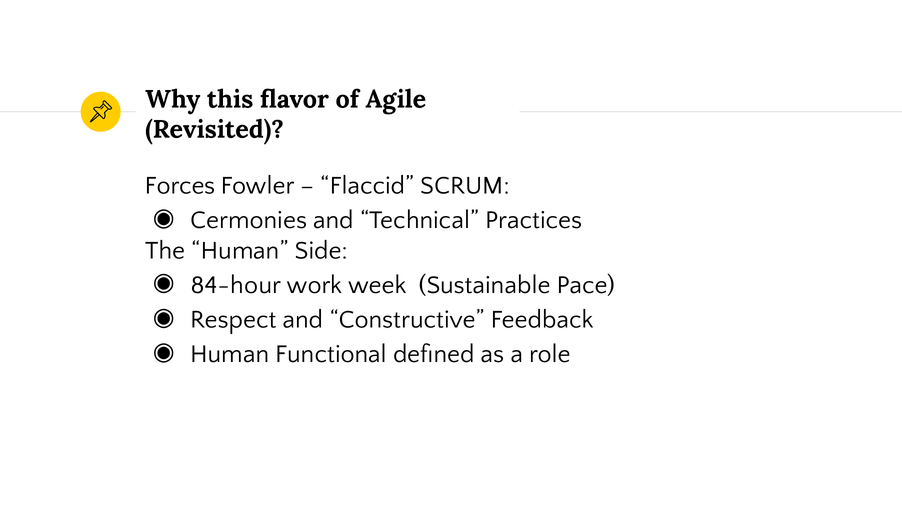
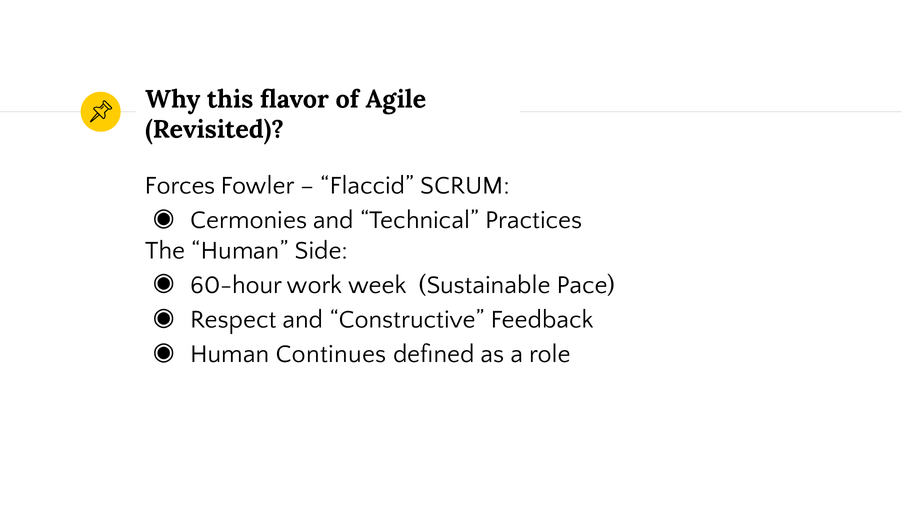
84-hour: 84-hour -> 60-hour (236, 285)
Functional: Functional -> Continues (331, 354)
